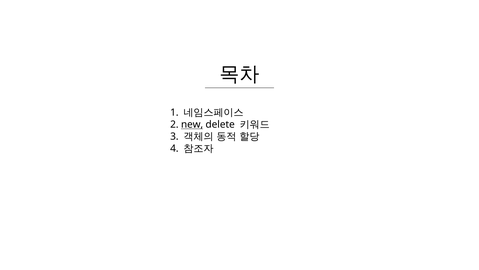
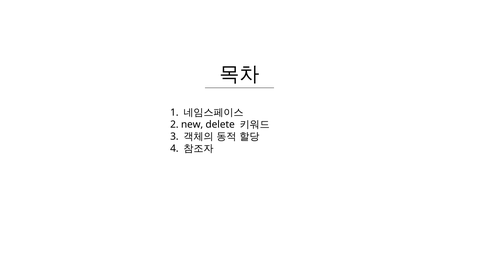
new underline: present -> none (192, 124)
